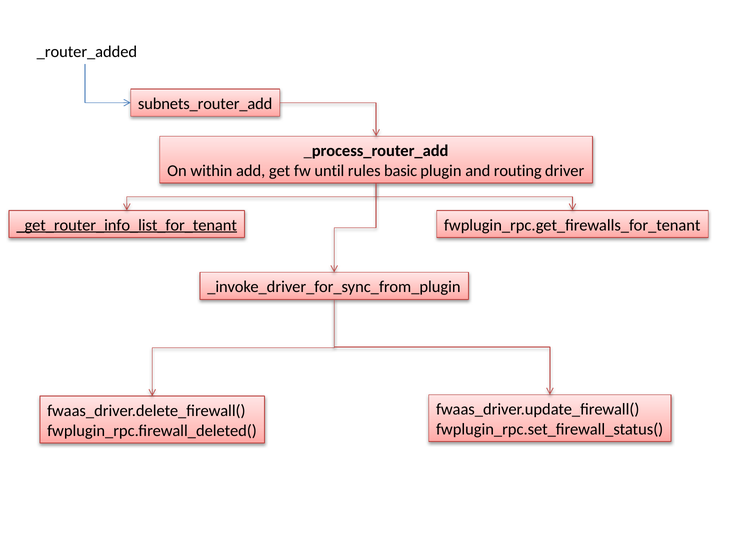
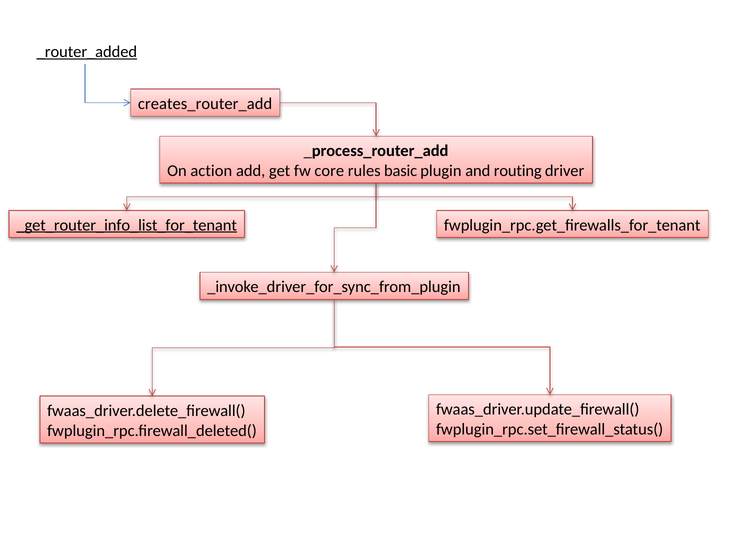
_router_added underline: none -> present (87, 52)
subnets_router_add: subnets_router_add -> creates_router_add (205, 104)
within: within -> action (211, 171)
until: until -> core (329, 171)
